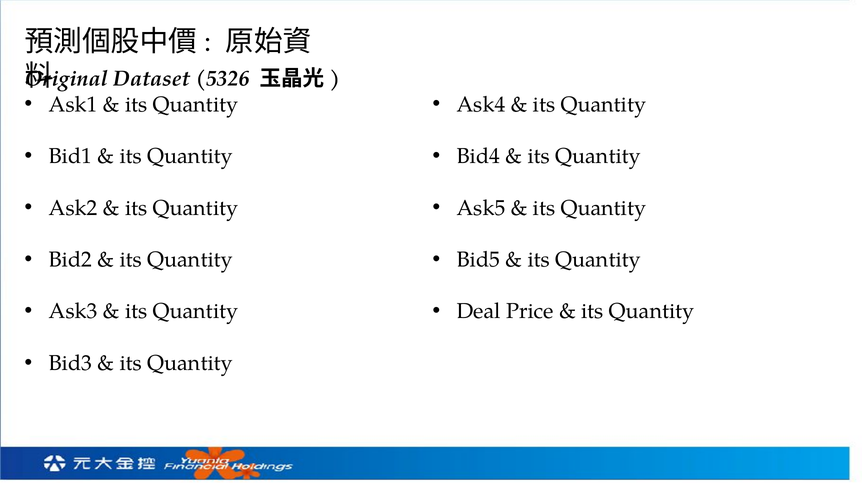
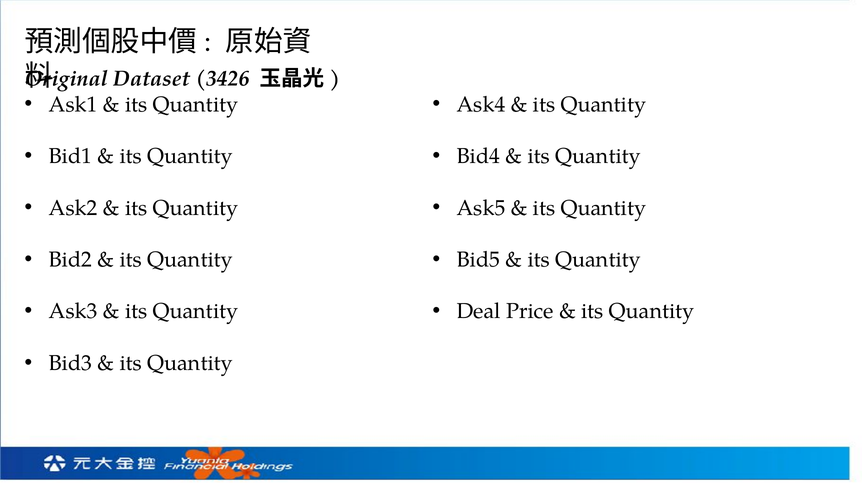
5326: 5326 -> 3426 (222, 79)
